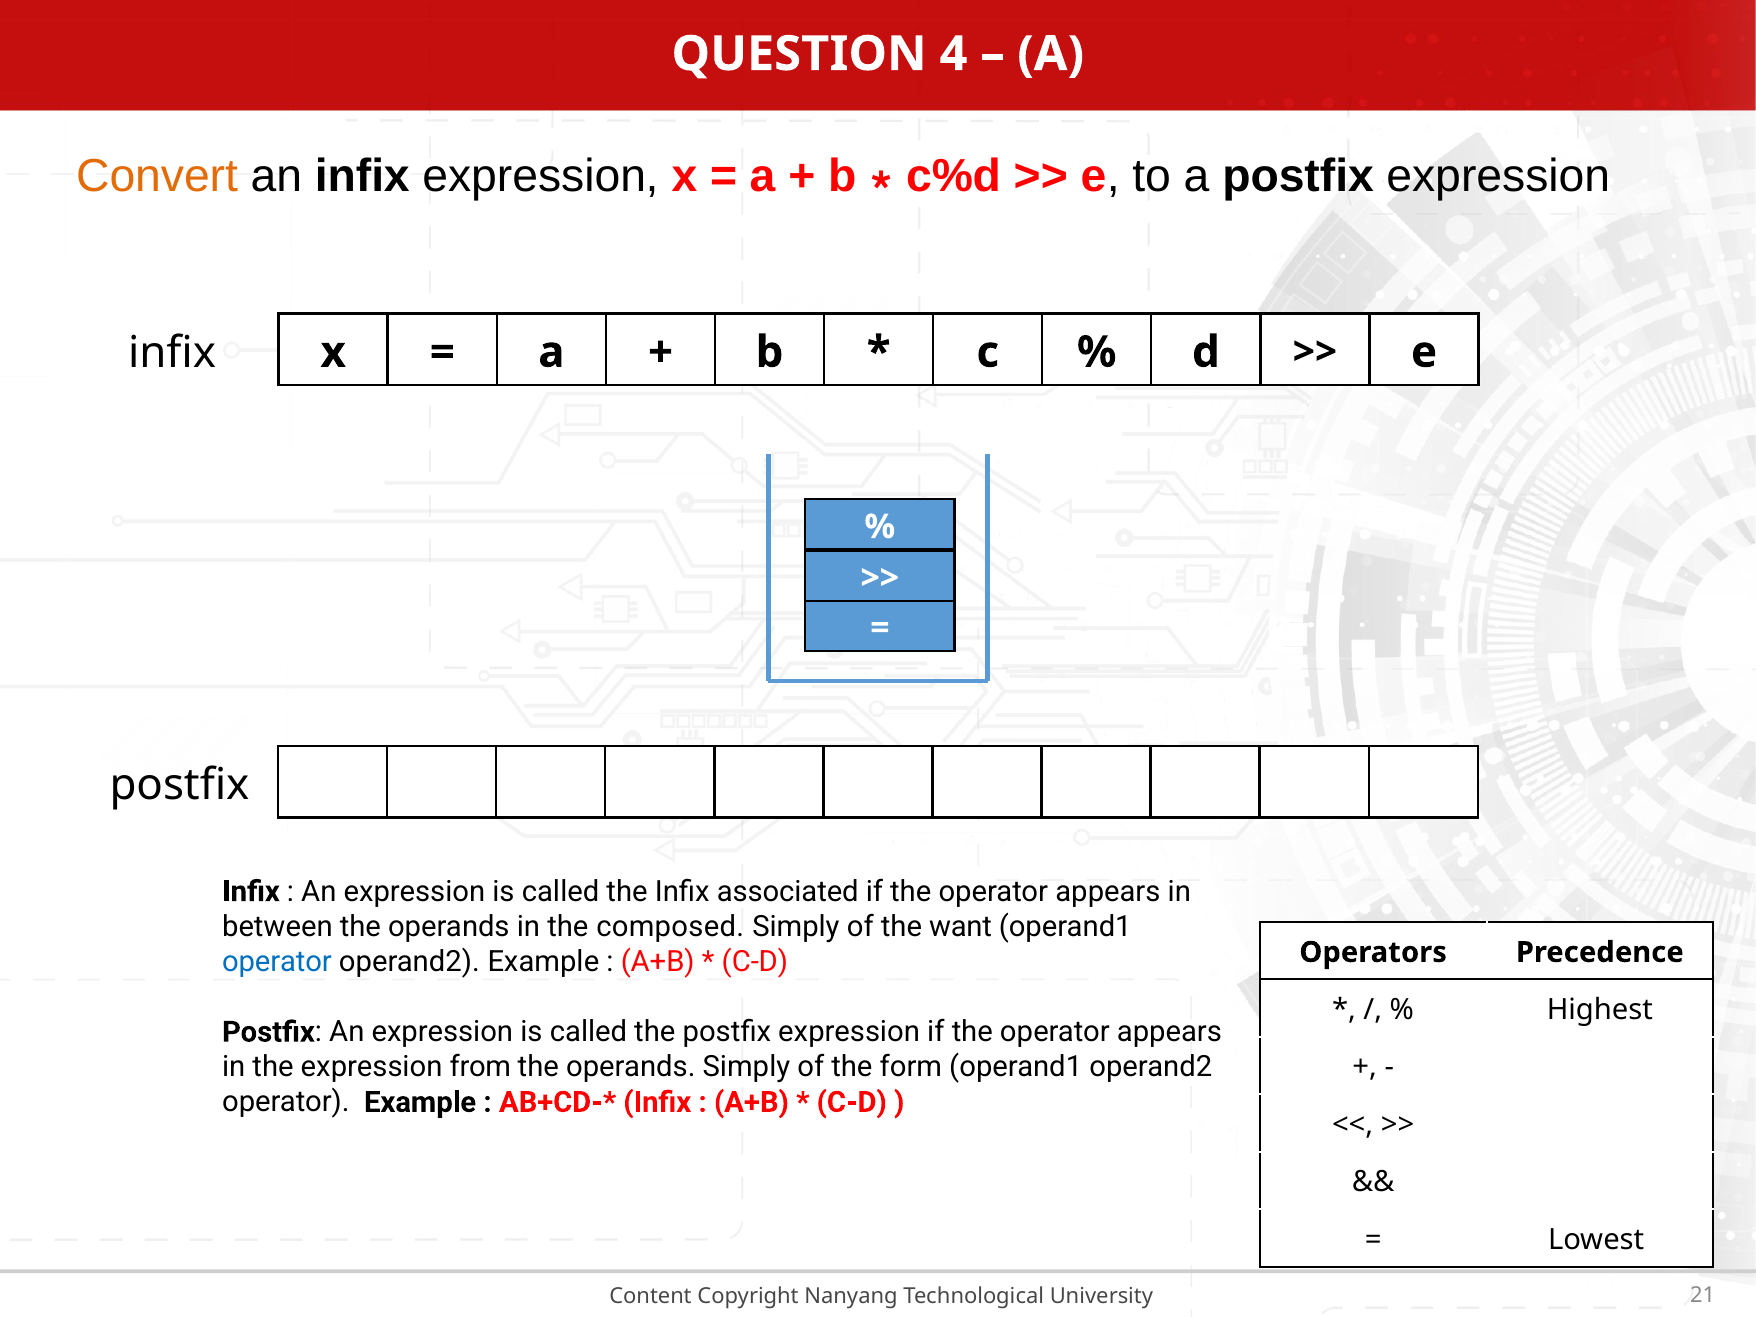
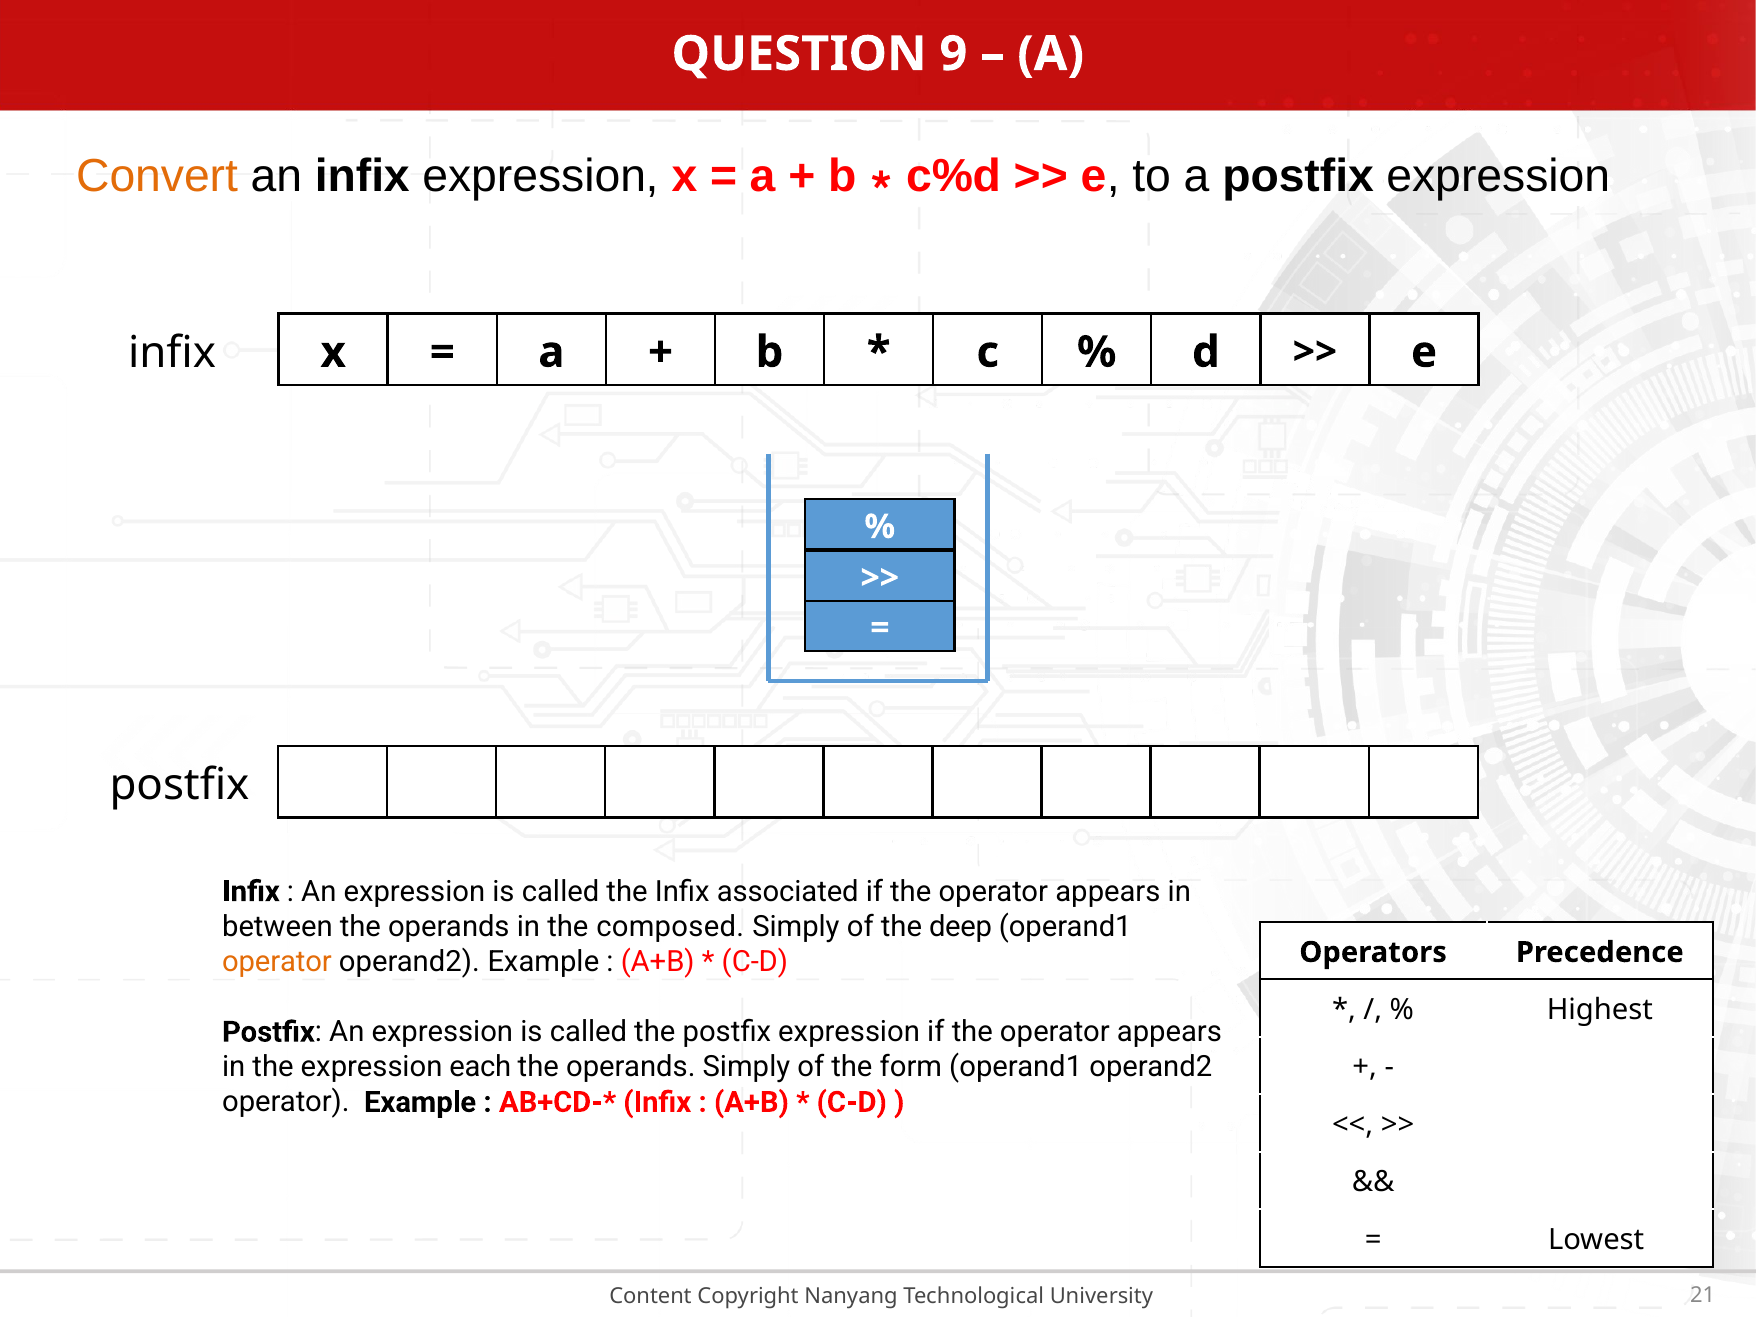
4: 4 -> 9 (953, 54)
want: want -> deep (961, 927)
operator colour: blue -> orange (277, 962)
from: from -> each (480, 1067)
